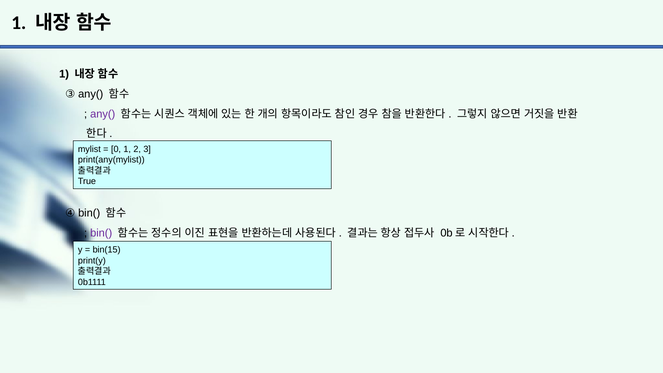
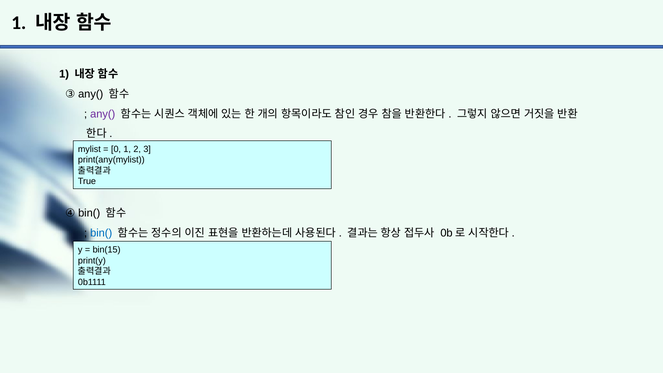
bin( colour: purple -> blue (101, 233)
